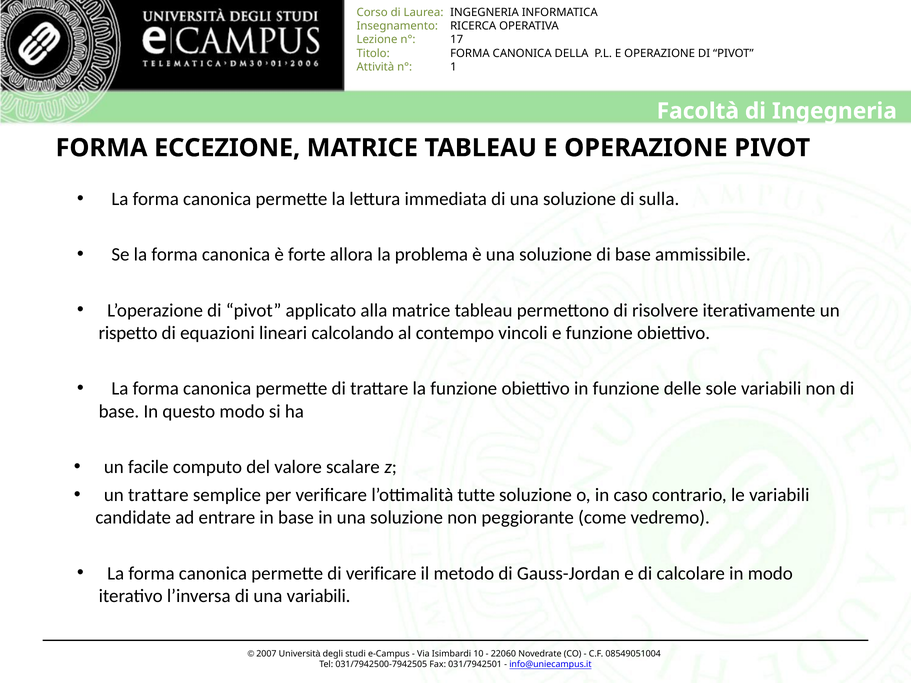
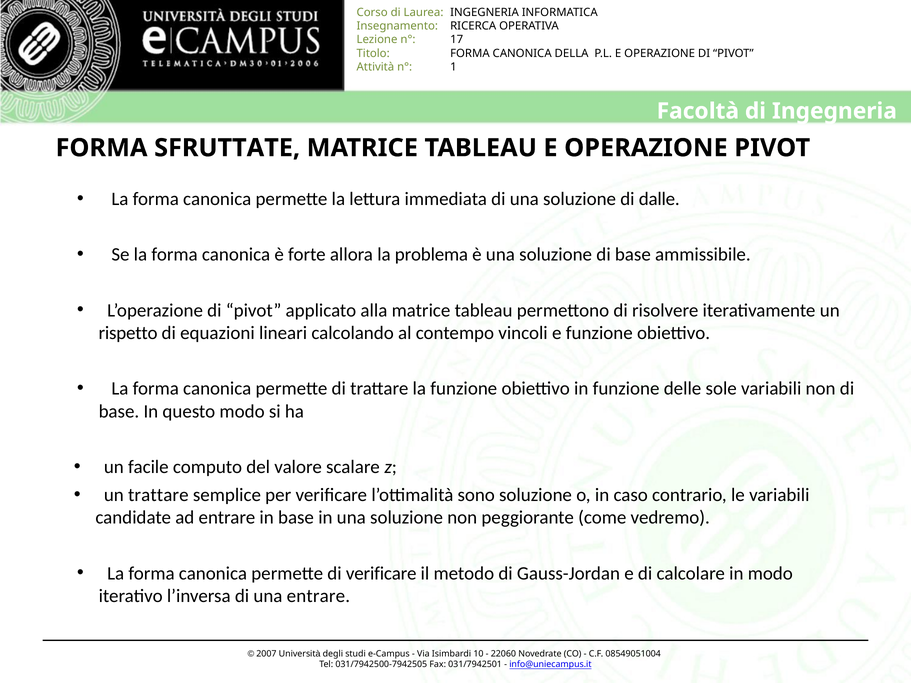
ECCEZIONE: ECCEZIONE -> SFRUTTATE (227, 148)
sulla: sulla -> dalle (659, 199)
tutte: tutte -> sono (476, 495)
una variabili: variabili -> entrare (318, 596)
